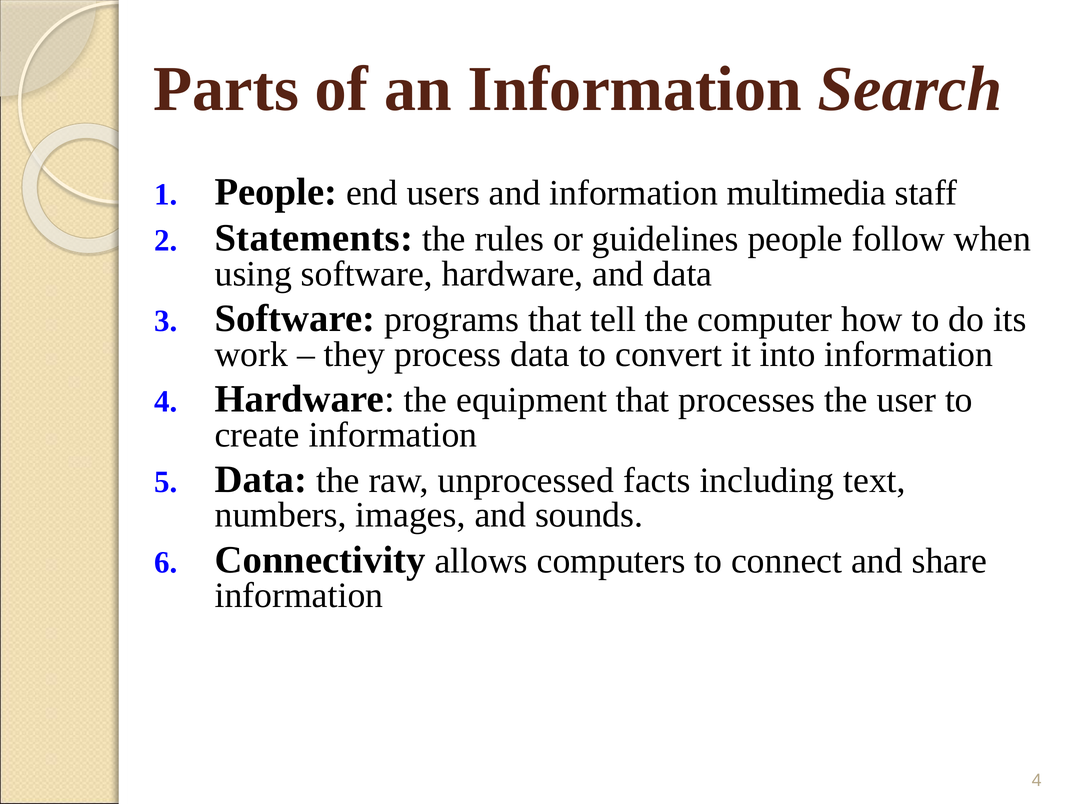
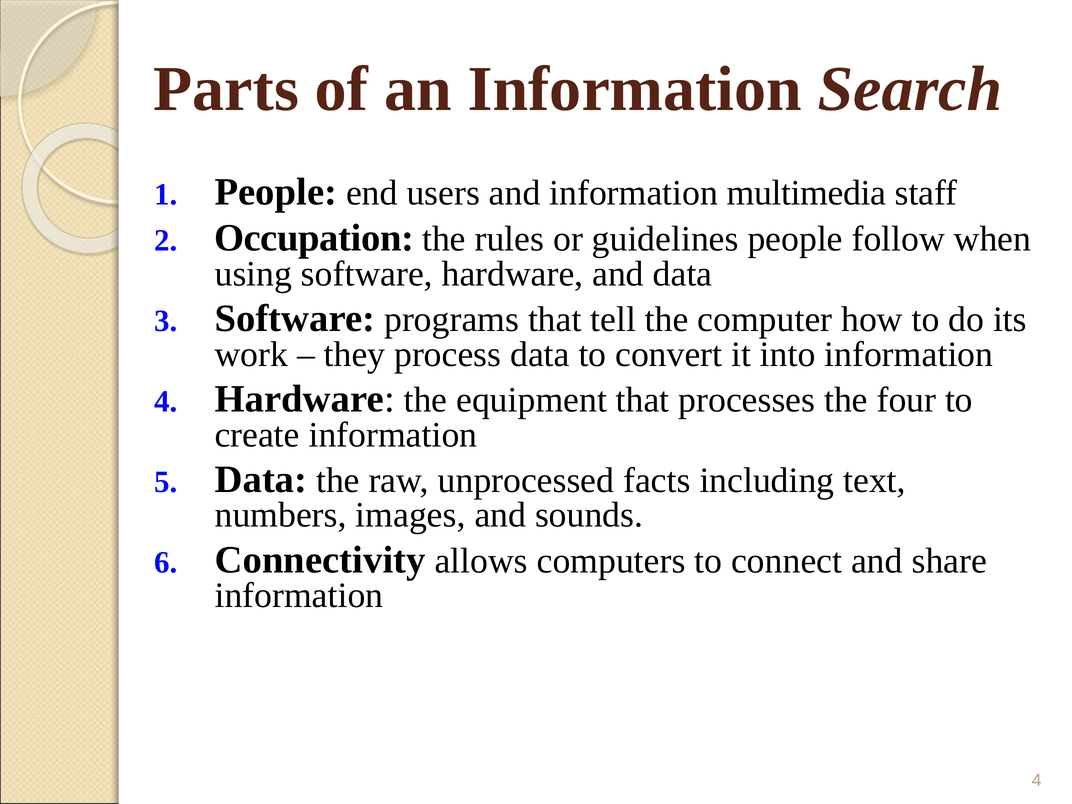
Statements: Statements -> Occupation (314, 238)
user: user -> four (906, 400)
